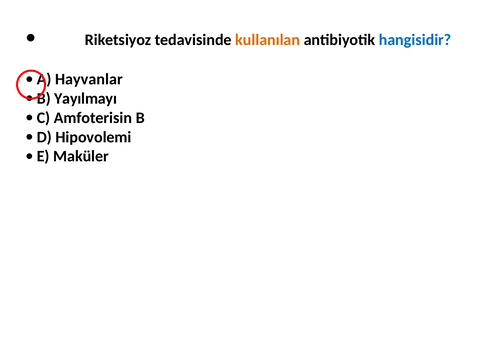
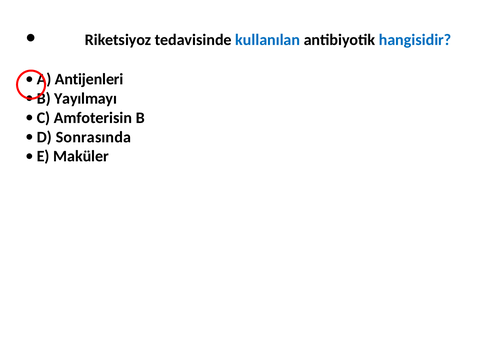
kullanılan colour: orange -> blue (268, 40)
Hayvanlar: Hayvanlar -> Antijenleri (89, 79)
Hipovolemi: Hipovolemi -> Sonrasında (93, 137)
